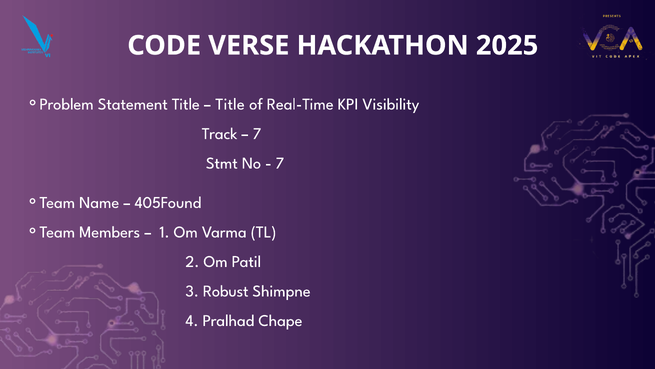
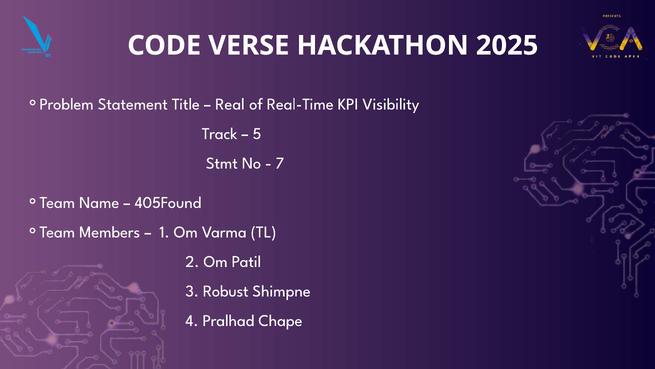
Title: Title -> Real (230, 104)
7: 7 -> 5 (257, 133)
